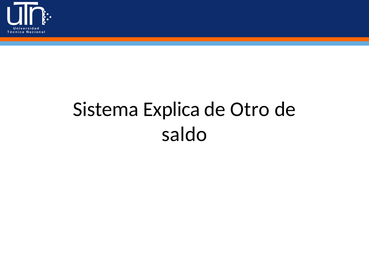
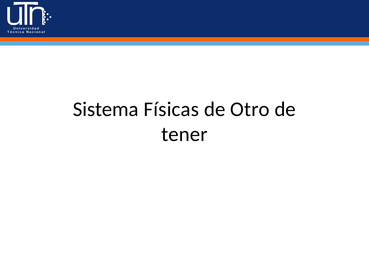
Explica: Explica -> Físicas (171, 109)
saldo: saldo -> tener (184, 134)
